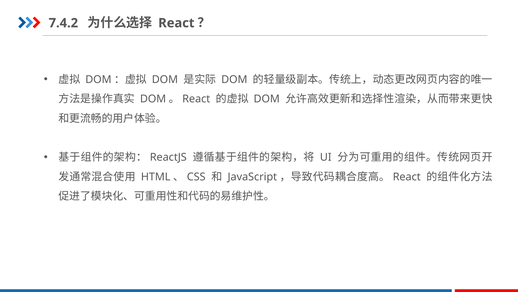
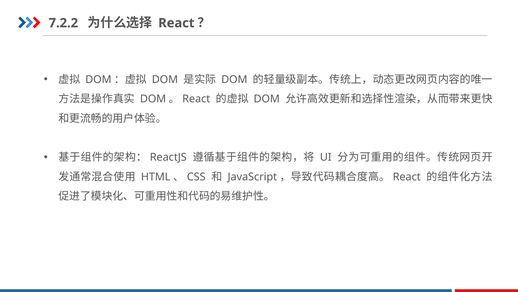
7.4.2: 7.4.2 -> 7.2.2 (63, 23)
